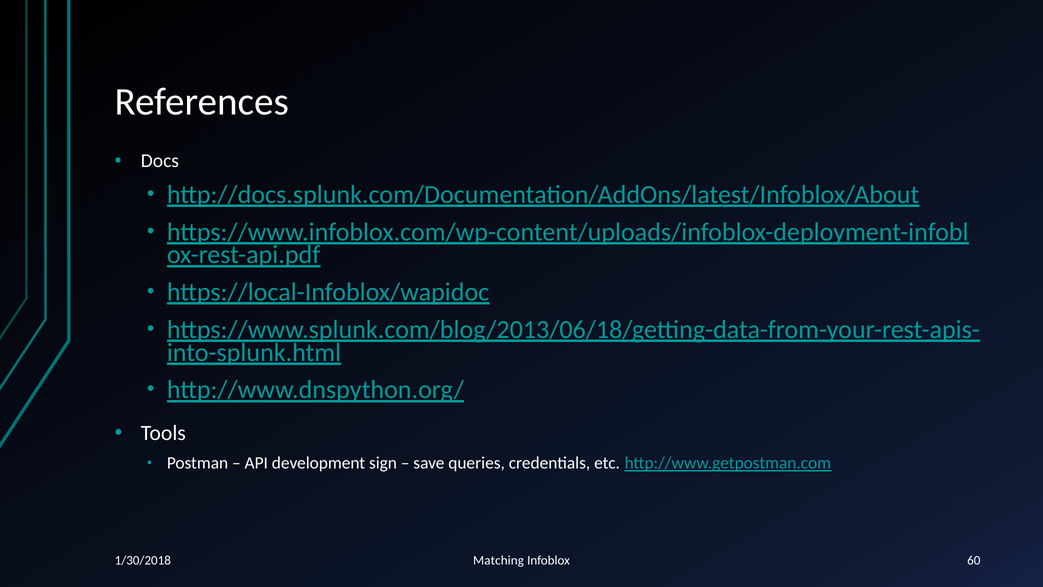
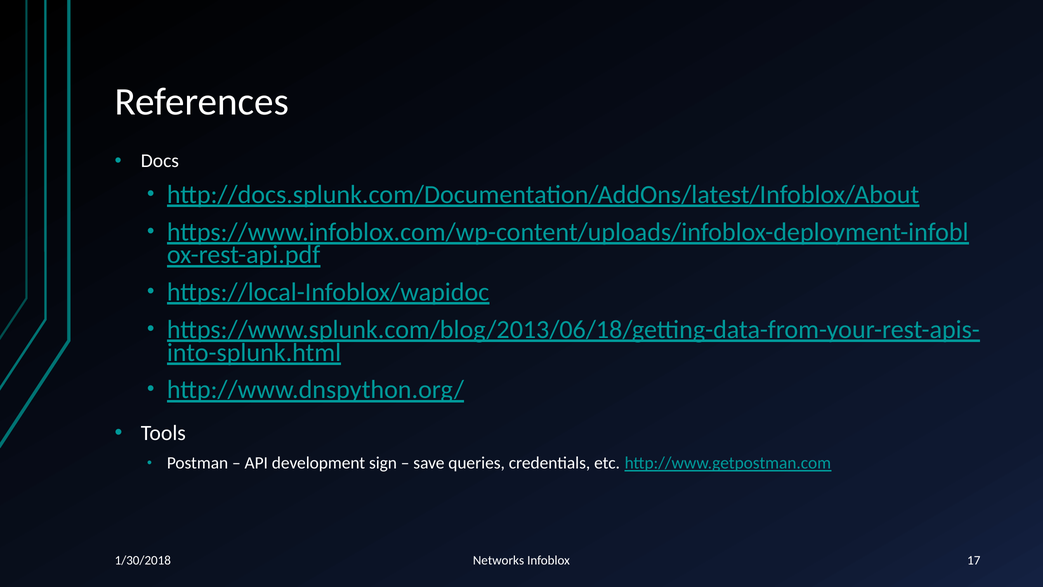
Matching: Matching -> Networks (499, 560)
60: 60 -> 17 (974, 560)
